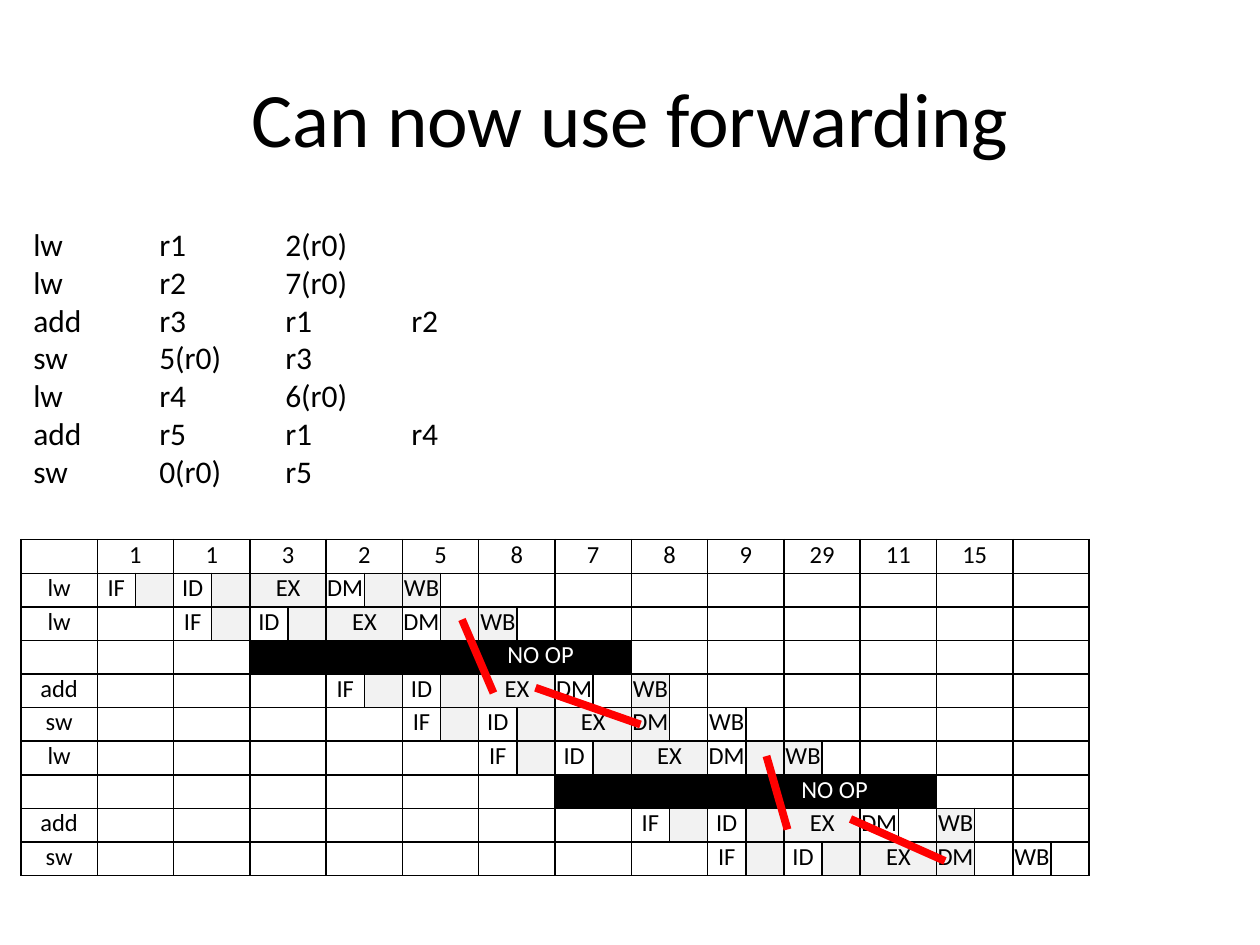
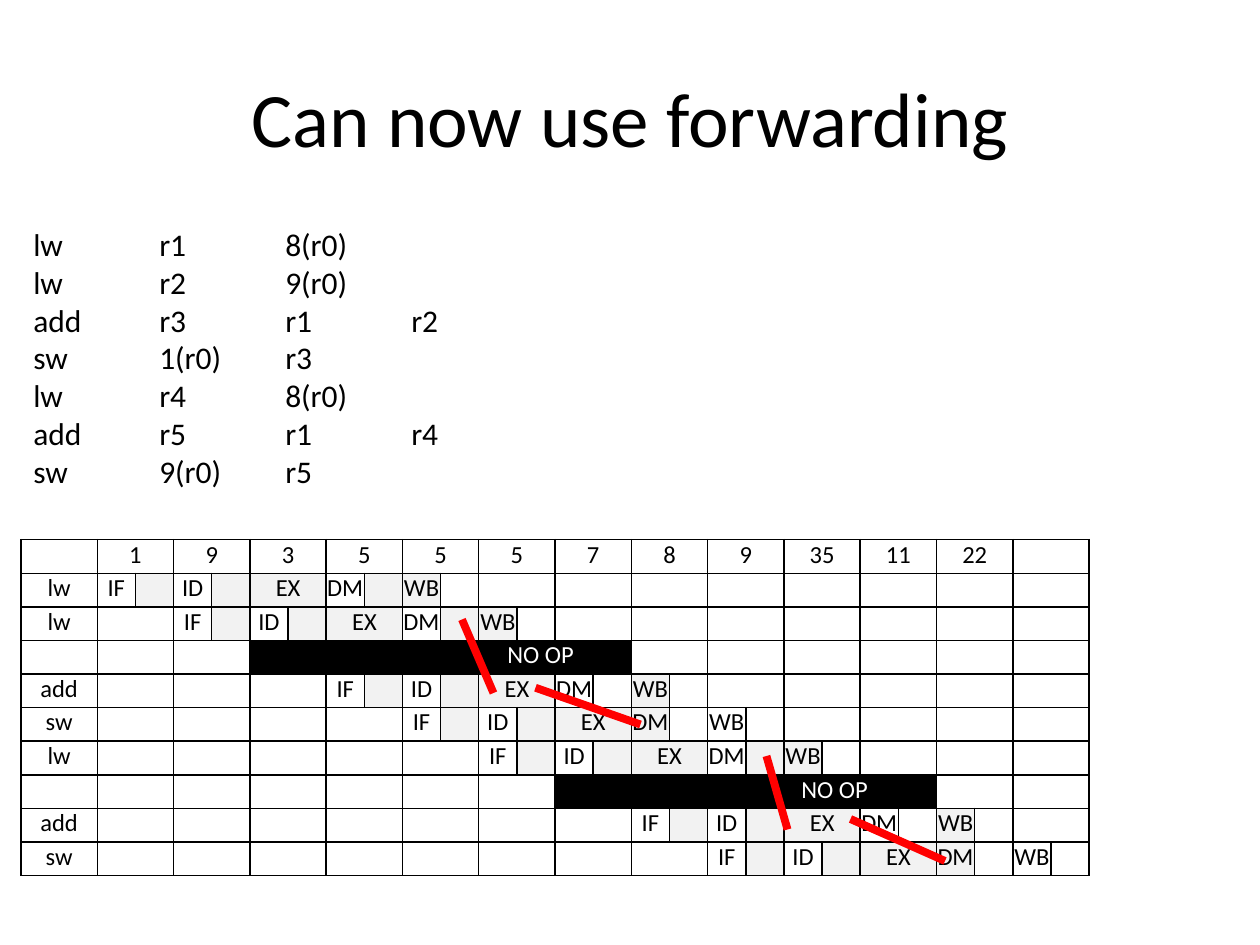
r1 2(r0: 2(r0 -> 8(r0 (316, 246)
r2 7(r0: 7(r0 -> 9(r0 (316, 284)
5(r0: 5(r0 -> 1(r0 (190, 359)
r4 6(r0: 6(r0 -> 8(r0 (316, 397)
sw 0(r0: 0(r0 -> 9(r0 (190, 473)
1 1: 1 -> 9 (212, 555)
3 2: 2 -> 5 (364, 555)
8: 8 -> 5 (517, 555)
29: 29 -> 35 (822, 555)
15: 15 -> 22 (975, 555)
